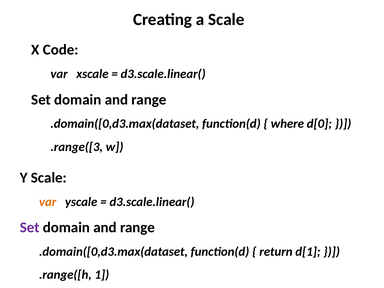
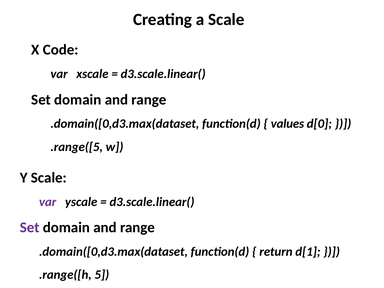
where: where -> values (287, 124)
.range([3: .range([3 -> .range([5 (77, 147)
var colour: orange -> purple (48, 202)
1: 1 -> 5 (102, 275)
